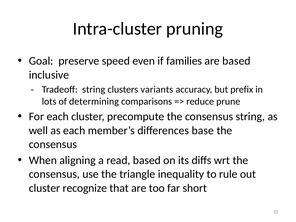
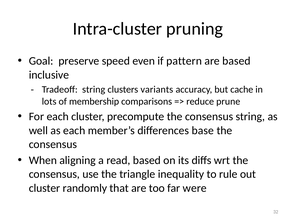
families: families -> pattern (184, 61)
prefix: prefix -> cache (242, 90)
determining: determining -> membership (94, 101)
recognize: recognize -> randomly (85, 188)
short: short -> were (195, 188)
